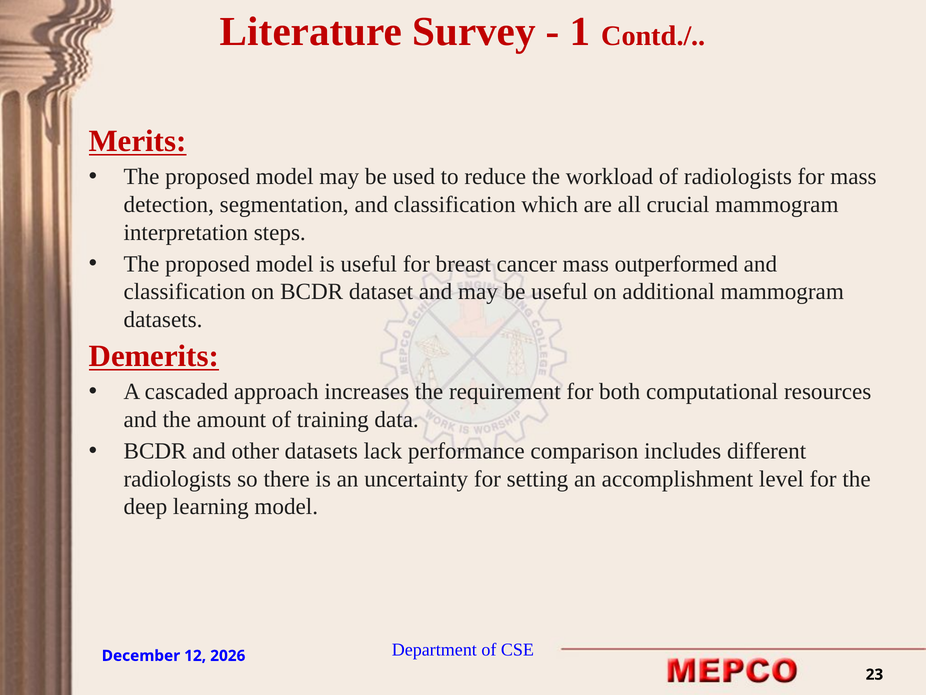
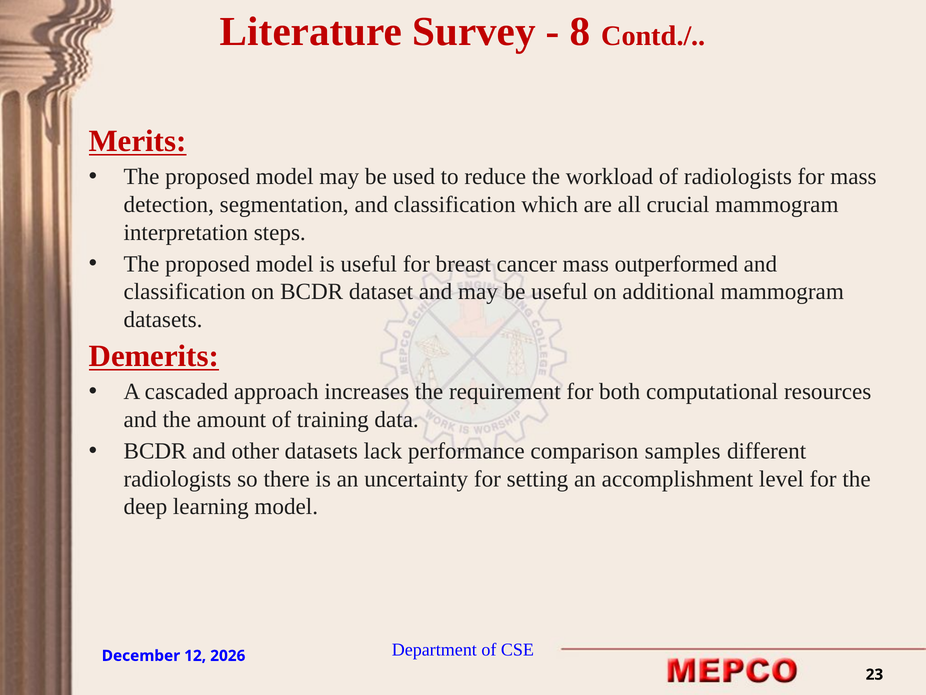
1: 1 -> 8 (580, 32)
includes: includes -> samples (683, 451)
